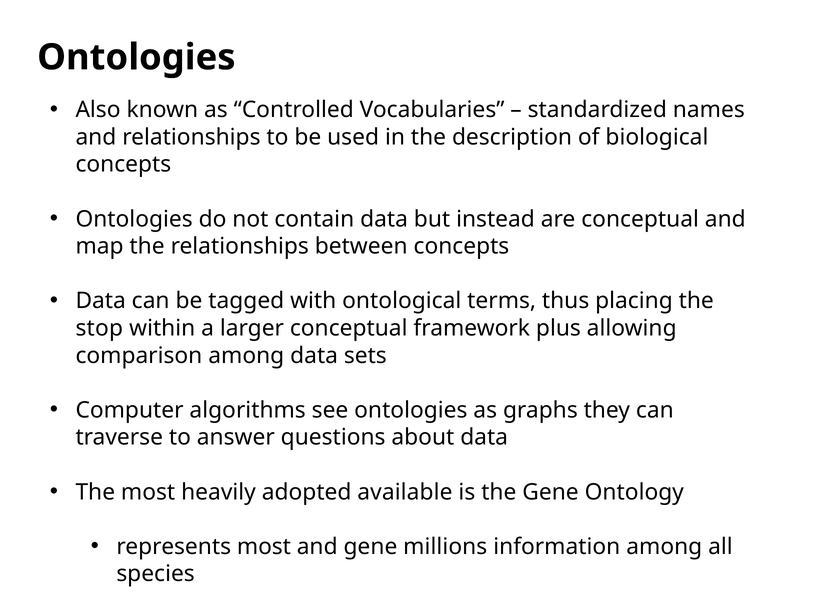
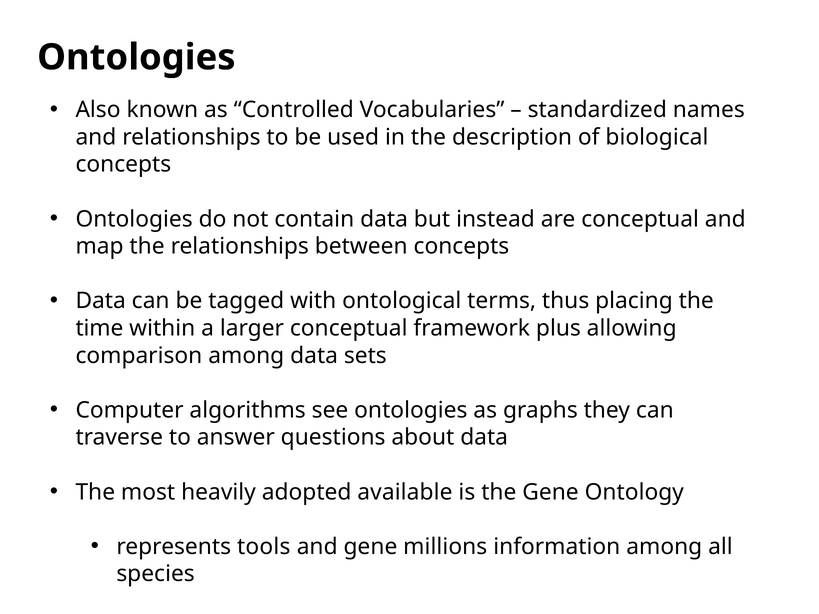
stop: stop -> time (99, 328)
represents most: most -> tools (264, 547)
